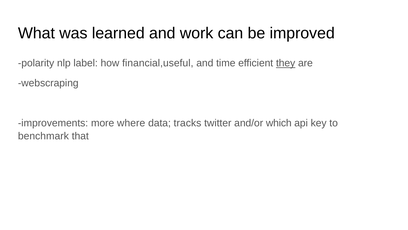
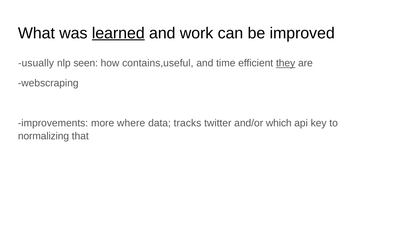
learned underline: none -> present (118, 33)
polarity: polarity -> usually (36, 63)
label: label -> seen (86, 63)
financial,useful: financial,useful -> contains,useful (158, 63)
benchmark: benchmark -> normalizing (44, 136)
